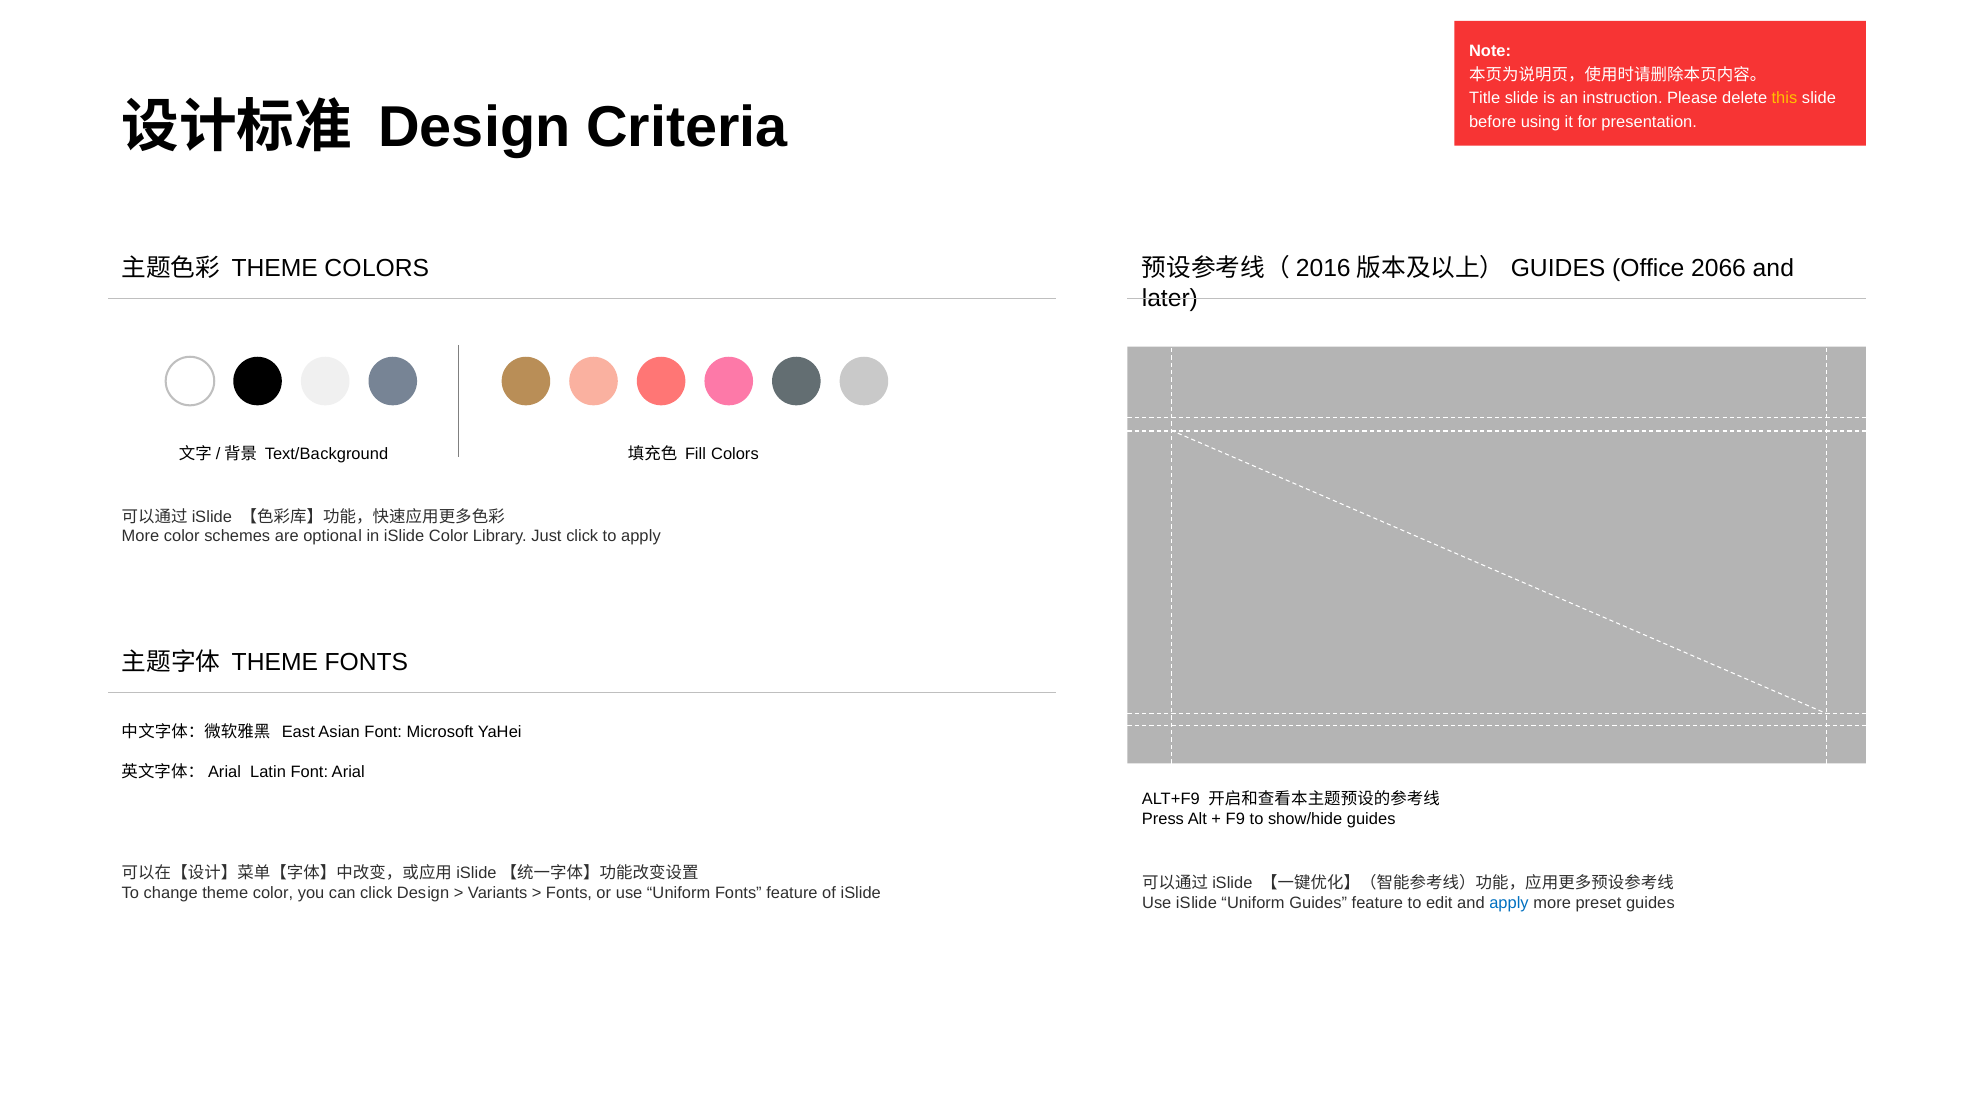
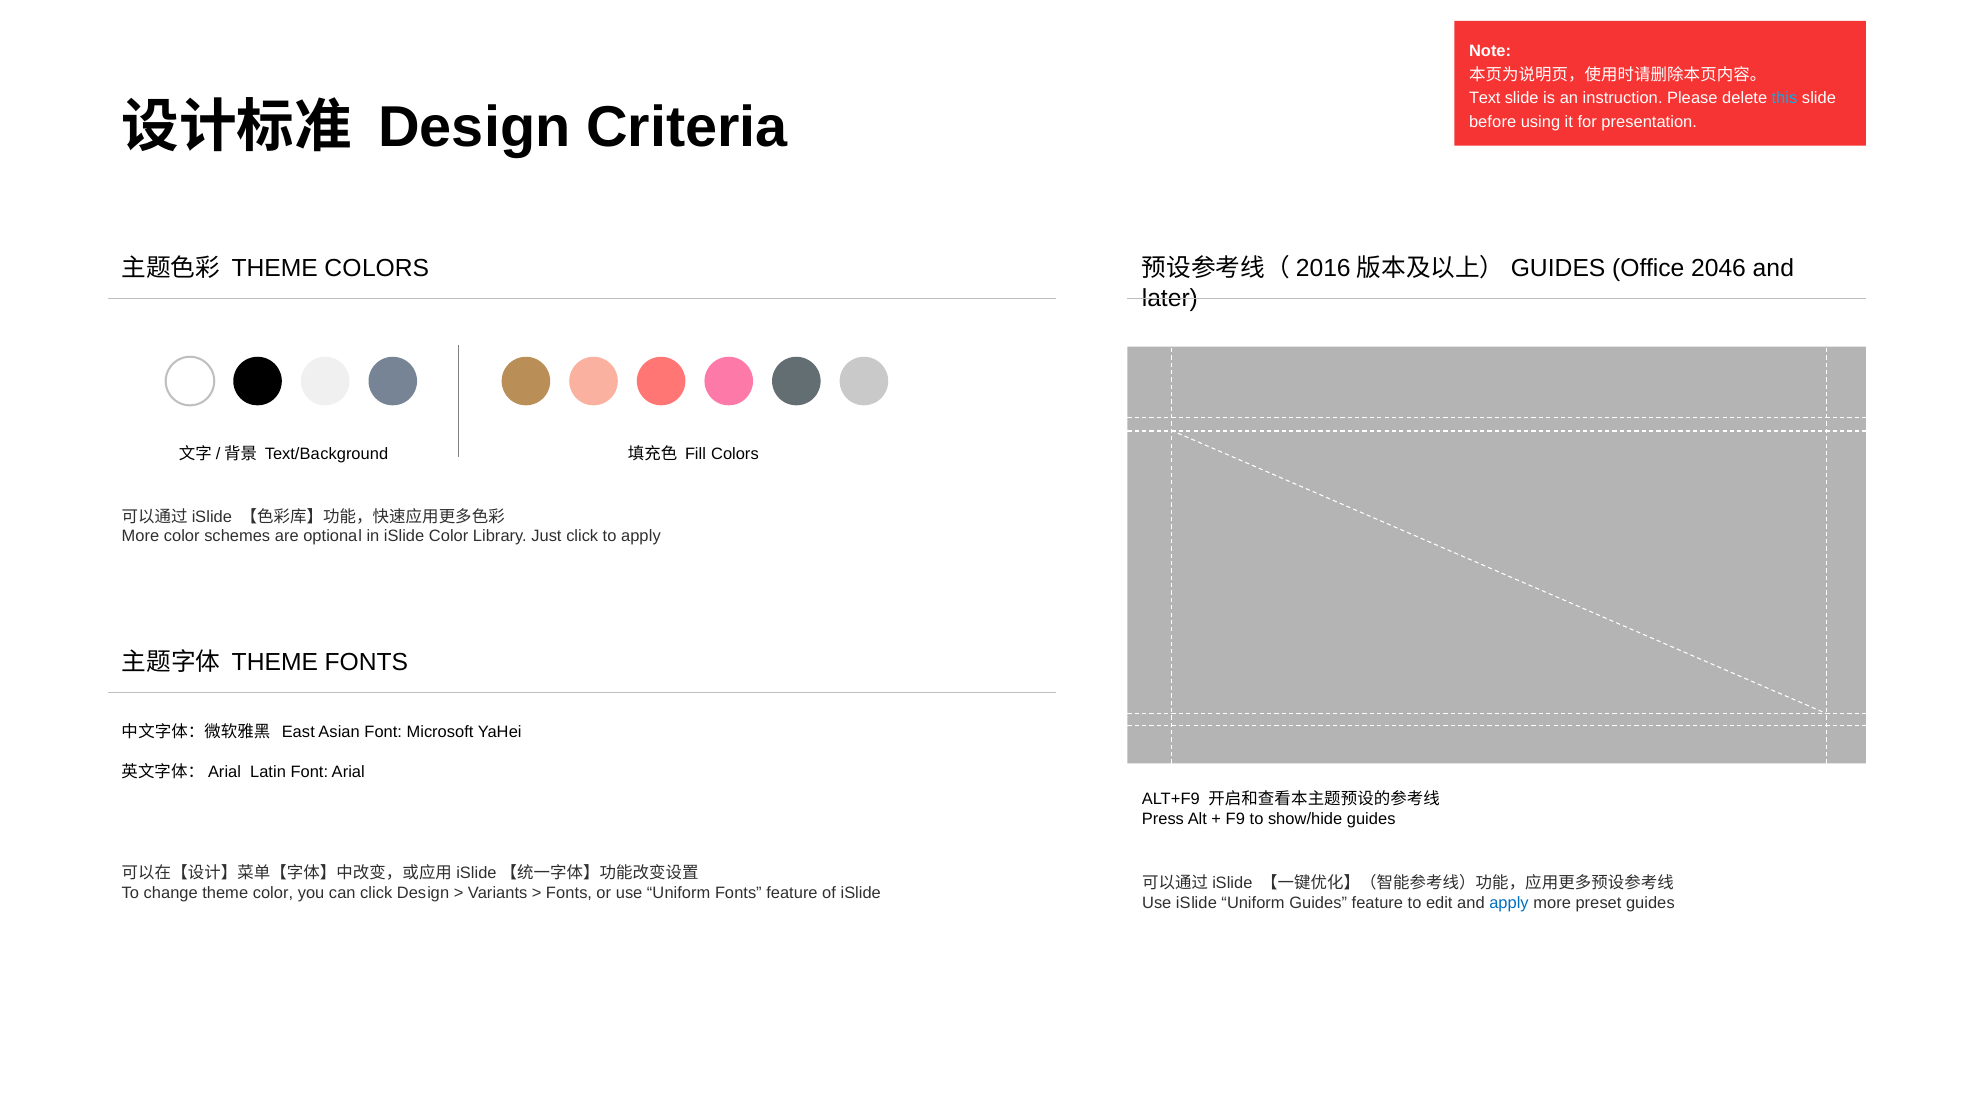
Title: Title -> Text (1485, 98)
this colour: yellow -> light blue (1784, 98)
2066: 2066 -> 2046 (1719, 269)
